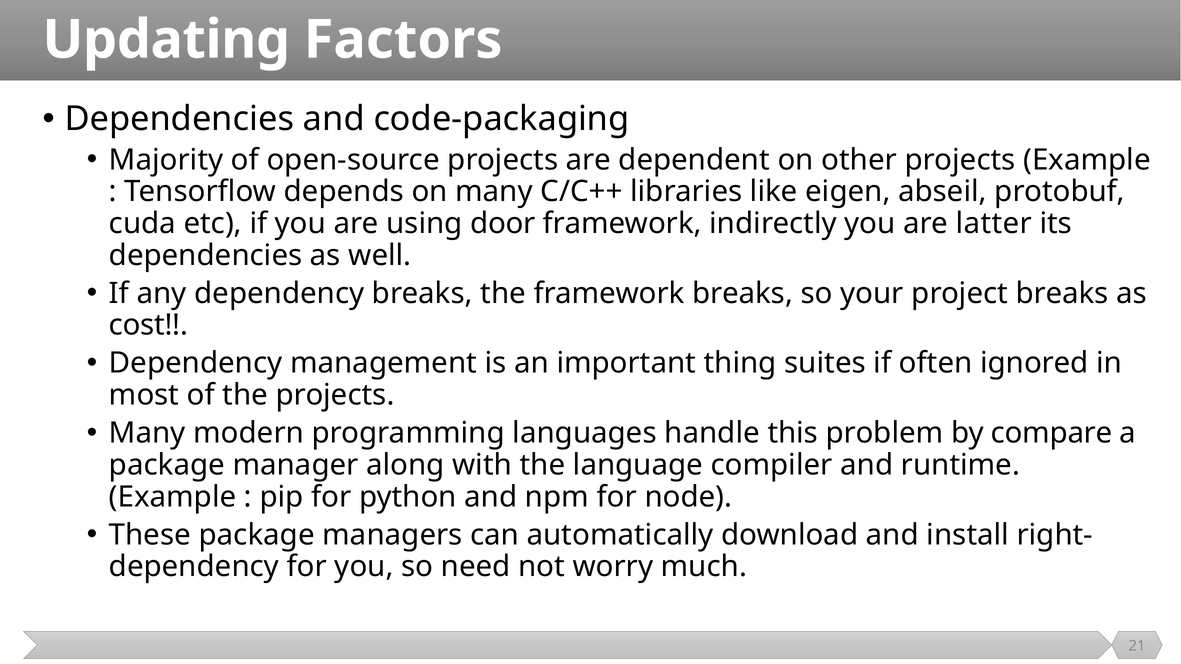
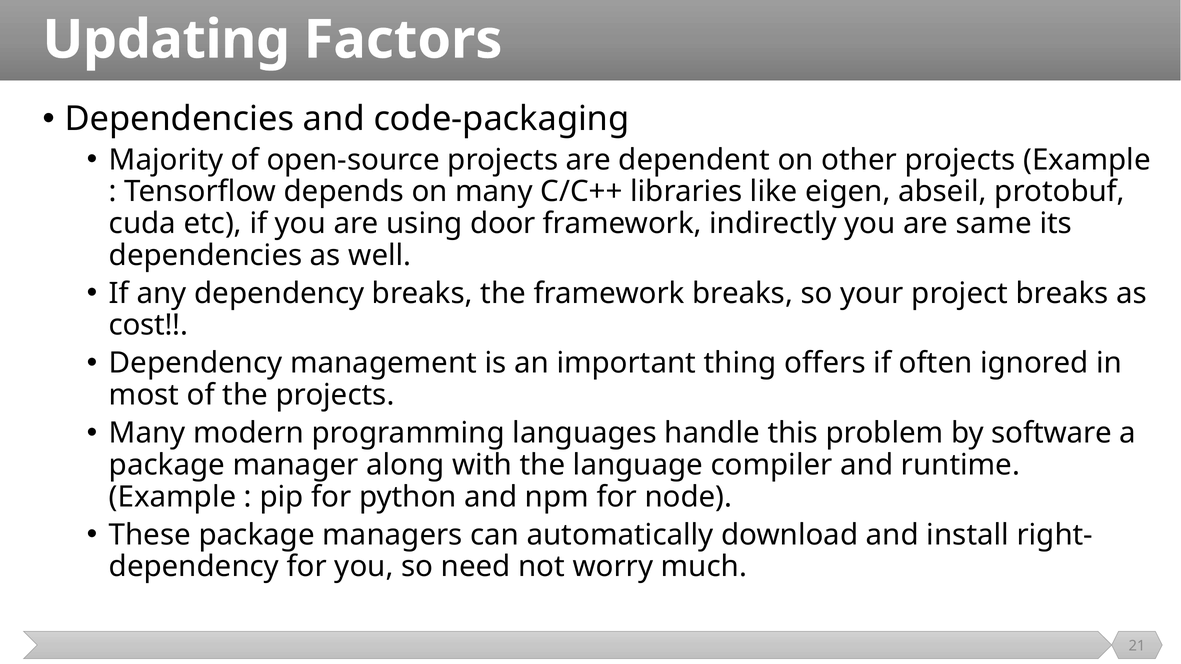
latter: latter -> same (994, 224)
suites: suites -> offers (825, 363)
compare: compare -> software (1052, 433)
